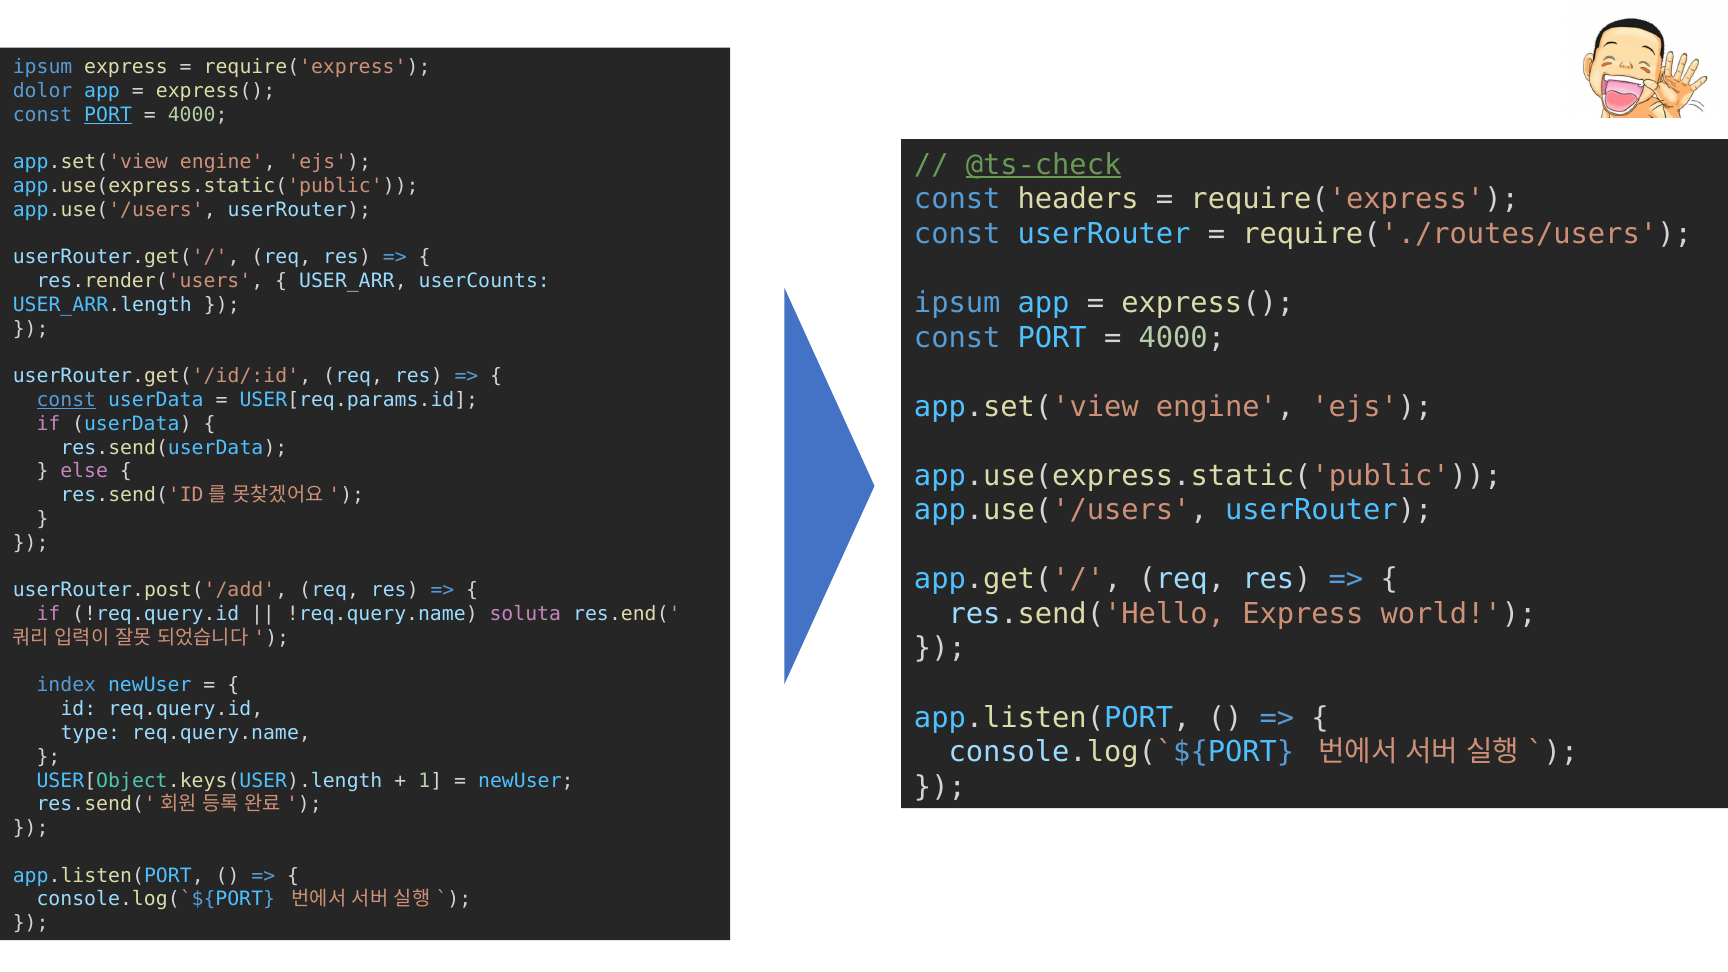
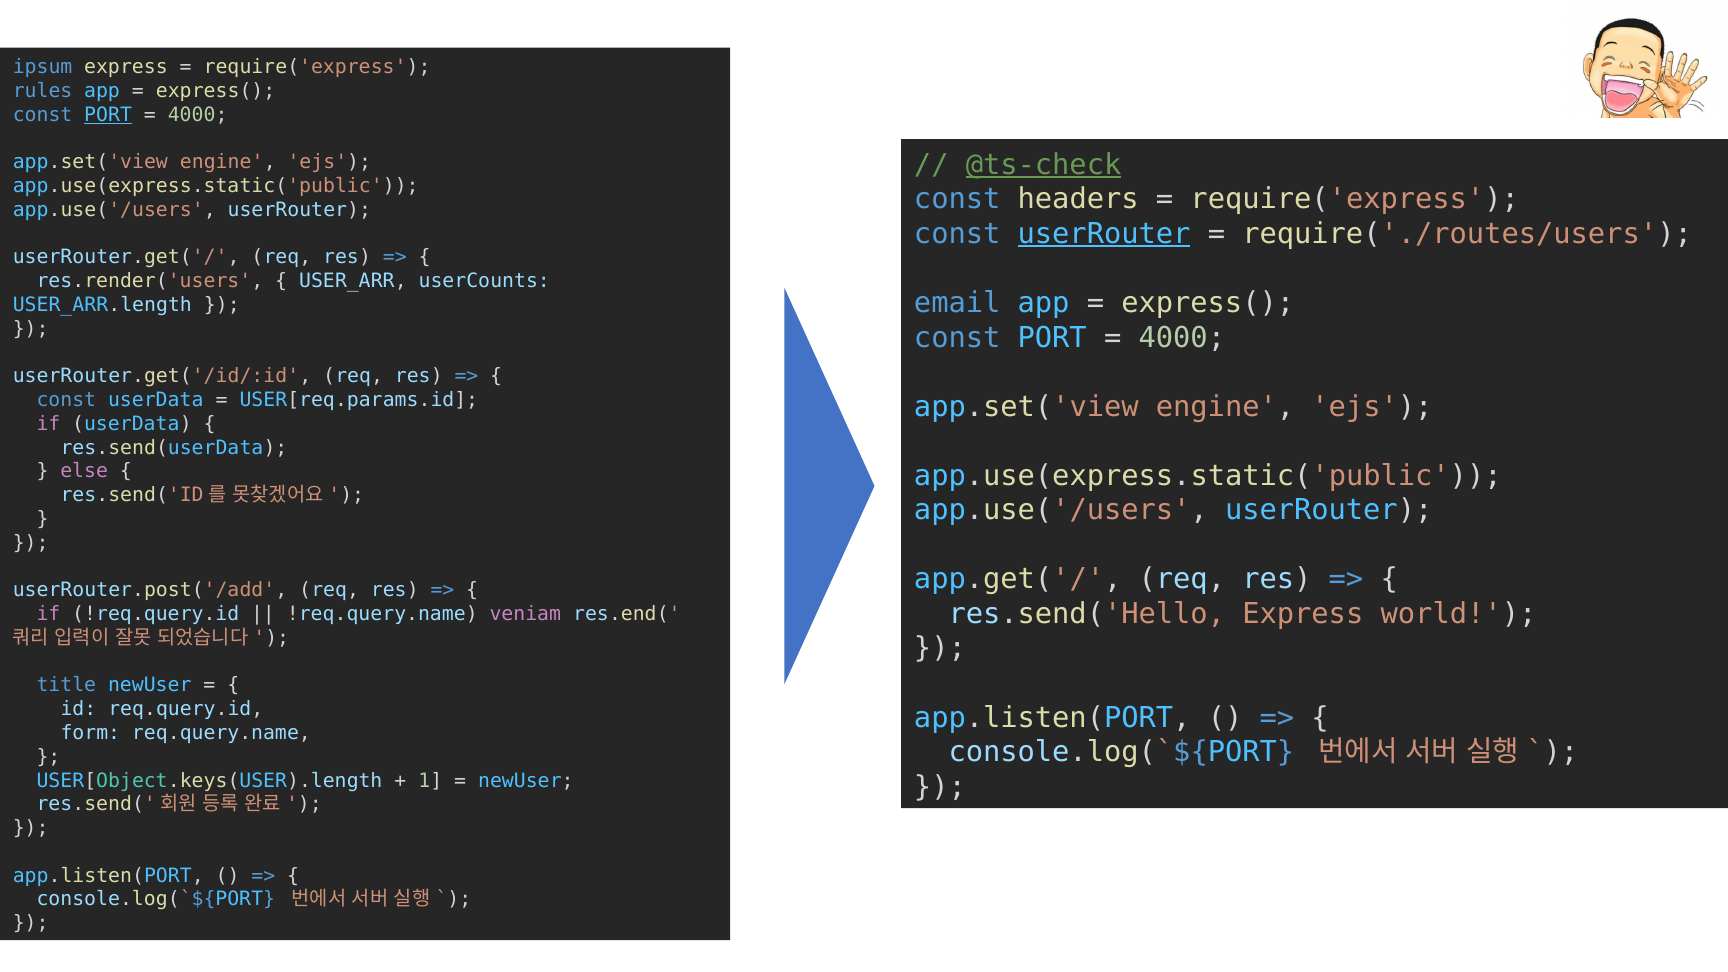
dolor: dolor -> rules (43, 91)
userRouter underline: none -> present (1104, 234)
ipsum: ipsum -> email (957, 303)
const underline: present -> none (66, 400)
soluta: soluta -> veniam (525, 614)
index: index -> title (66, 685)
type: type -> form (90, 733)
